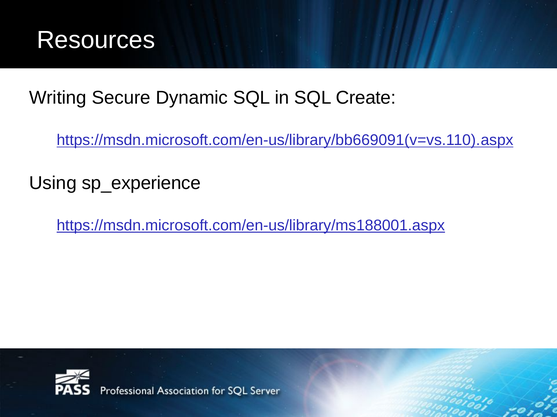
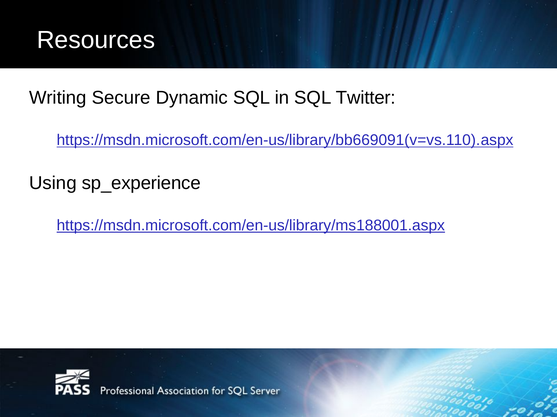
Create: Create -> Twitter (366, 98)
